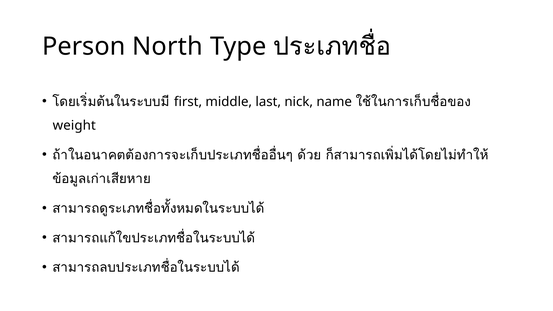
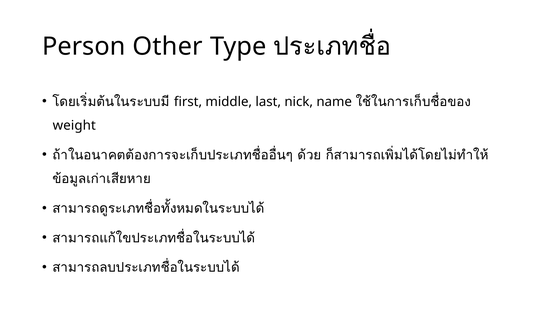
North: North -> Other (168, 46)
